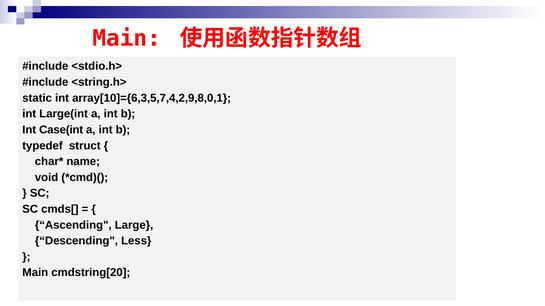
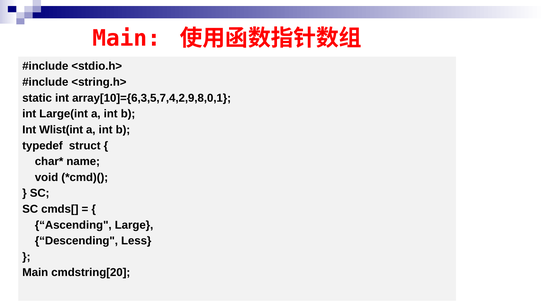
Case(int: Case(int -> Wlist(int (61, 130)
